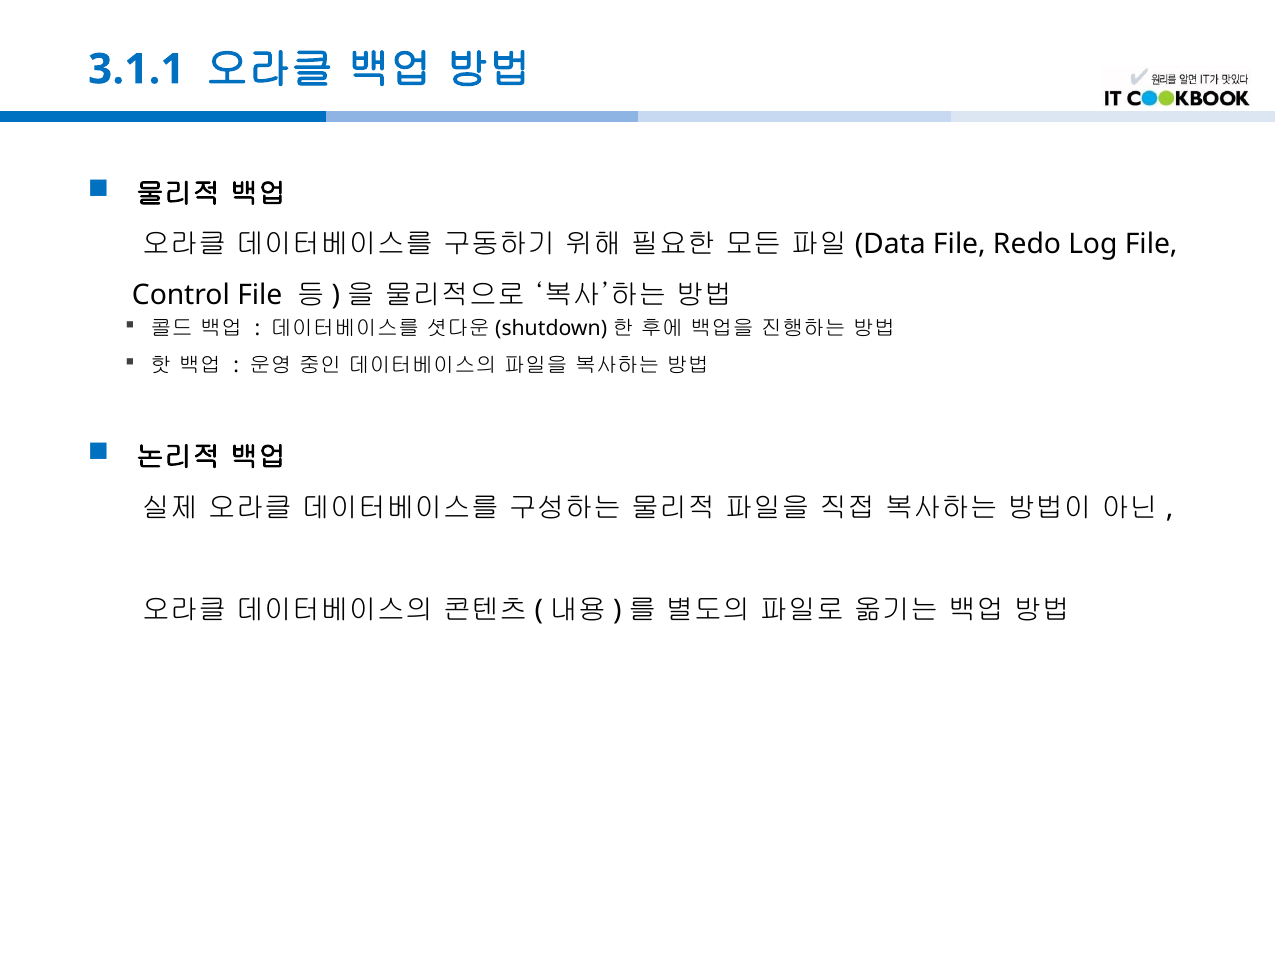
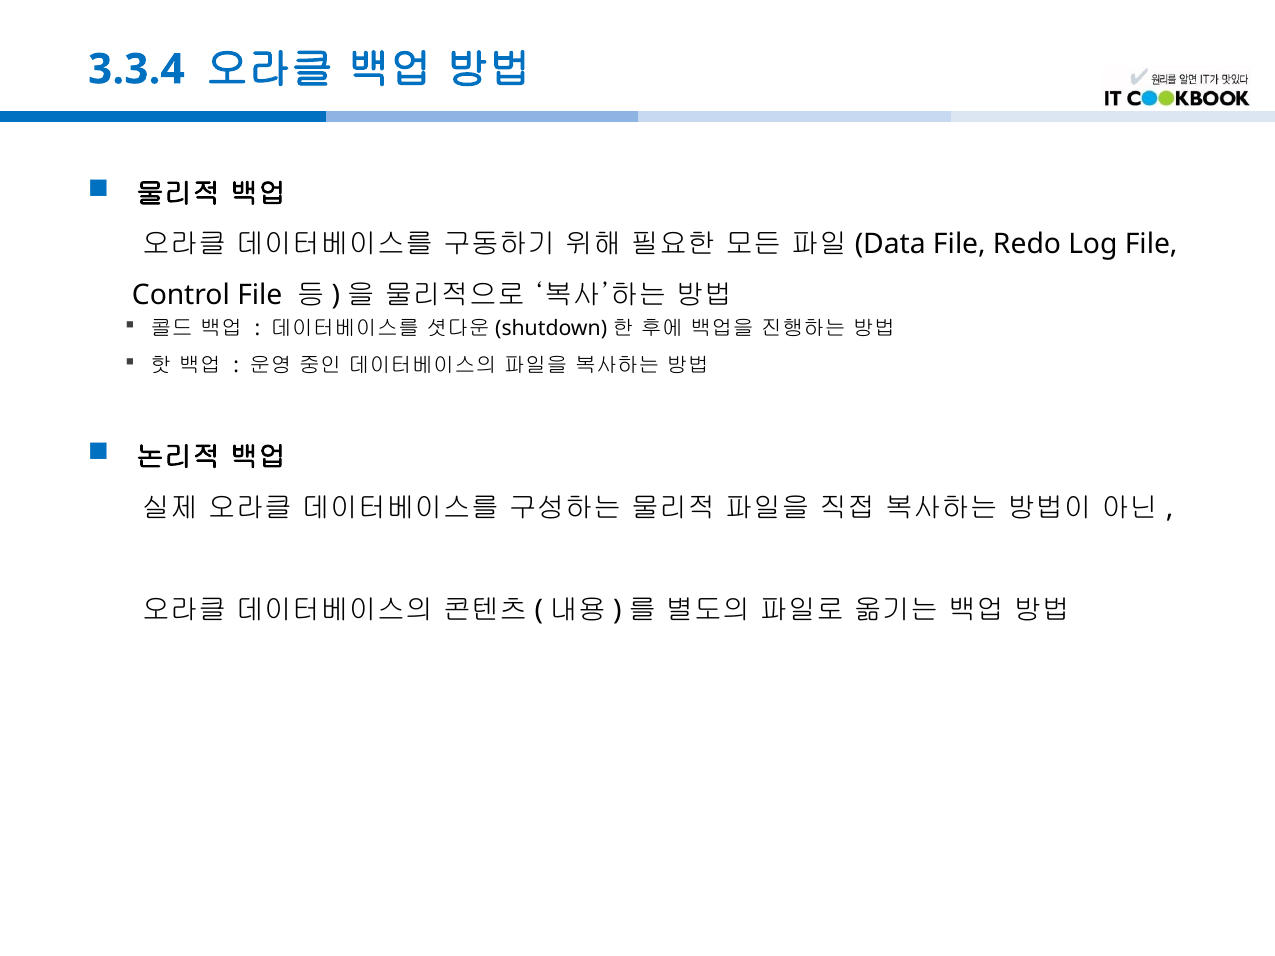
3.1.1: 3.1.1 -> 3.3.4 (136, 69)
